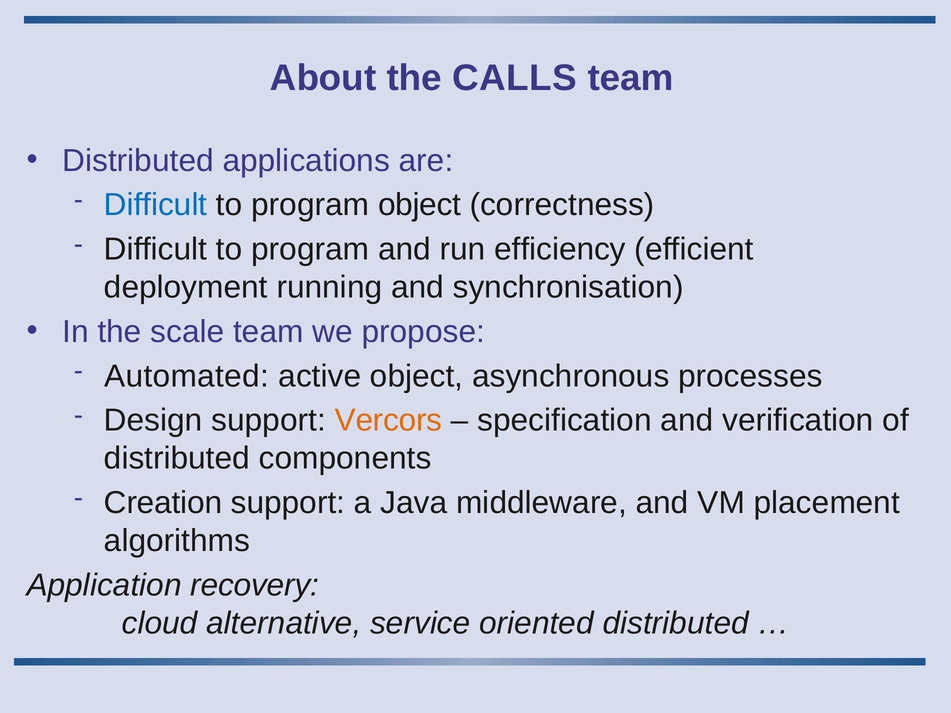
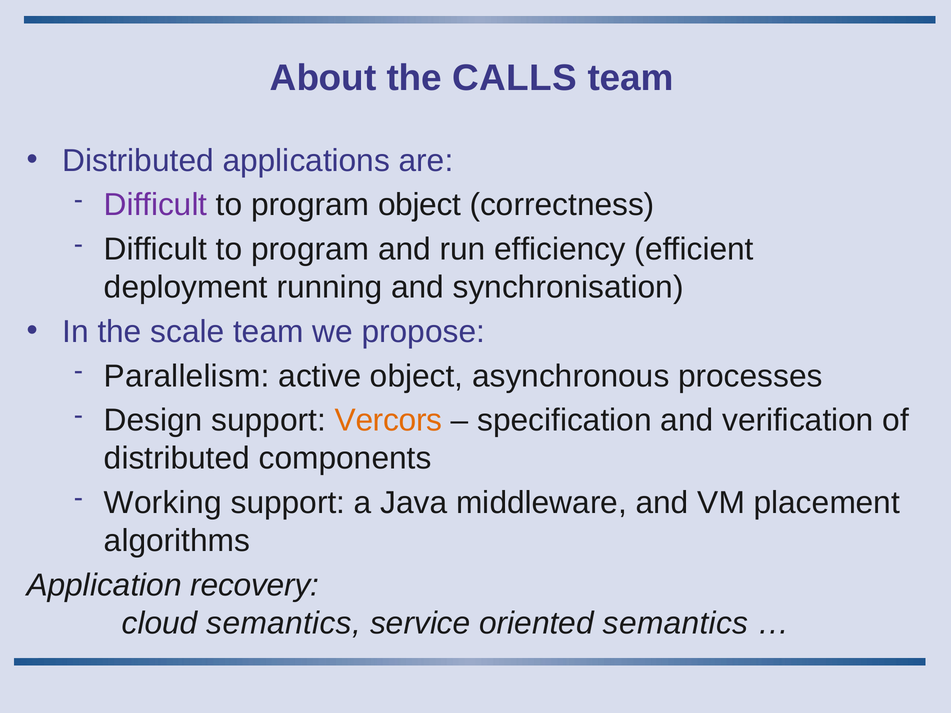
Difficult colour: blue -> purple (156, 205)
Automated: Automated -> Parallelism (187, 376)
Creation: Creation -> Working (163, 503)
cloud alternative: alternative -> semantics (284, 623)
oriented distributed: distributed -> semantics (676, 623)
